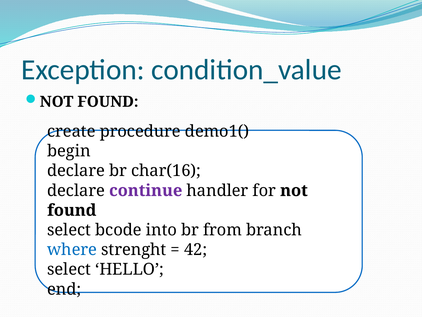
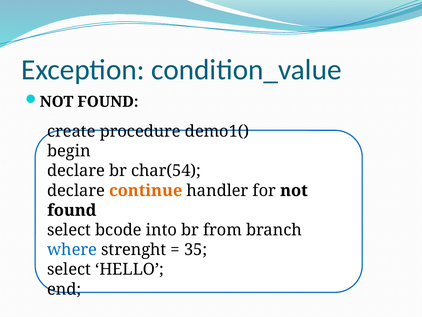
char(16: char(16 -> char(54 (166, 171)
continue colour: purple -> orange (146, 190)
42: 42 -> 35 (196, 249)
